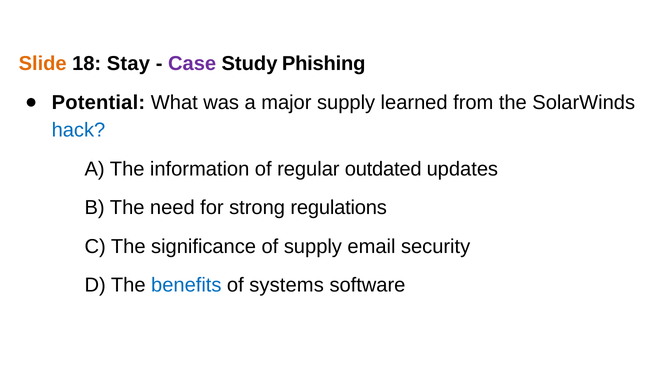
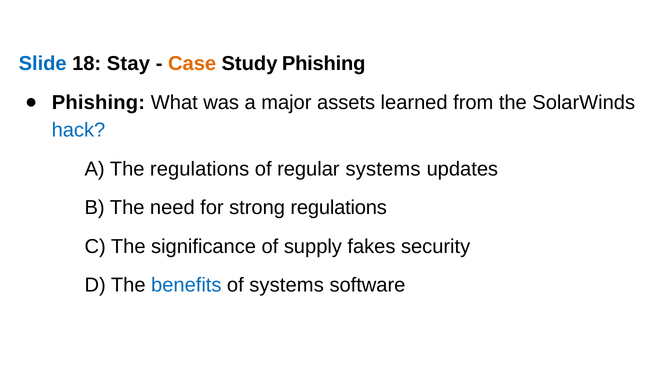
Slide colour: orange -> blue (43, 64)
Case colour: purple -> orange (192, 64)
Potential: Potential -> Phishing (98, 102)
major supply: supply -> assets (346, 102)
The information: information -> regulations (200, 169)
regular outdated: outdated -> systems (383, 169)
email: email -> fakes (371, 246)
